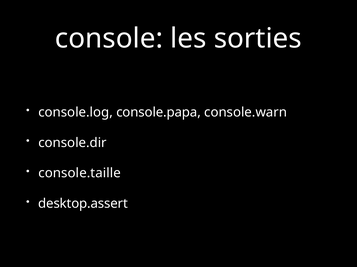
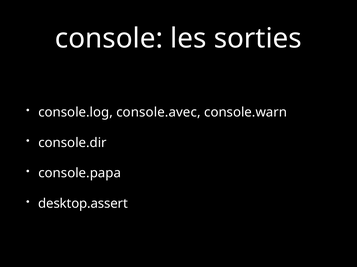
console.papa: console.papa -> console.avec (158, 113)
console.taille: console.taille -> console.papa (80, 174)
